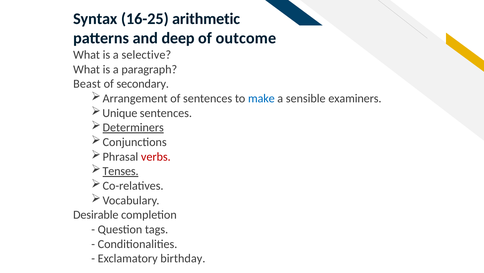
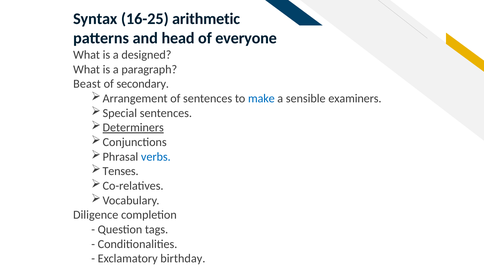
deep: deep -> head (178, 38)
outcome: outcome -> everyone (246, 38)
selective: selective -> designed (146, 55)
Unique: Unique -> Special (120, 113)
verbs colour: red -> blue (156, 156)
Tenses underline: present -> none (121, 171)
Desirable: Desirable -> Diligence (96, 214)
